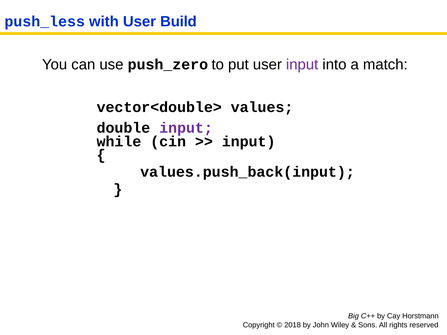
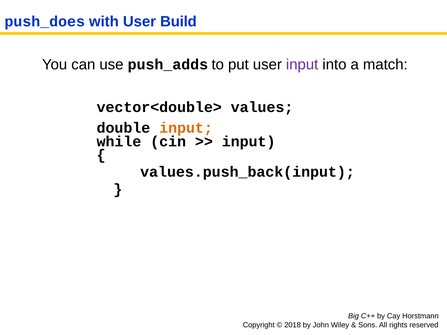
push_less: push_less -> push_does (45, 22)
push_zero: push_zero -> push_adds (168, 65)
input colour: purple -> orange (186, 128)
